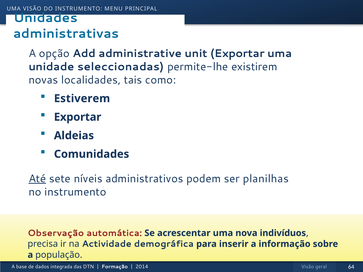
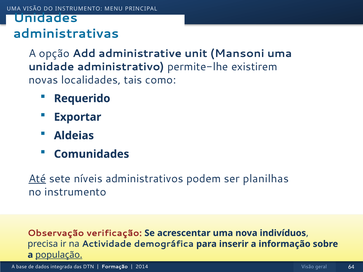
unit Exportar: Exportar -> Mansoni (237, 53)
seleccionadas: seleccionadas -> administrativo (121, 67)
Estiverem: Estiverem -> Requerido (82, 99)
automática: automática -> verificação (114, 233)
população underline: none -> present (59, 255)
